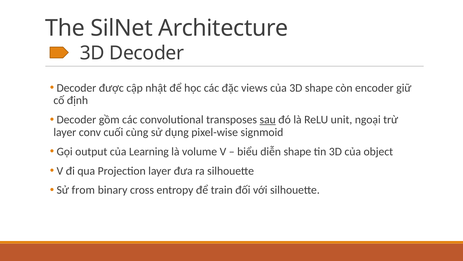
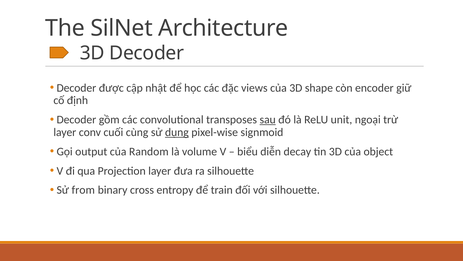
dụng underline: none -> present (177, 132)
Learning: Learning -> Random (149, 151)
diễn shape: shape -> decay (297, 151)
